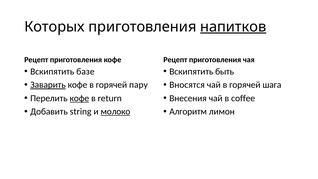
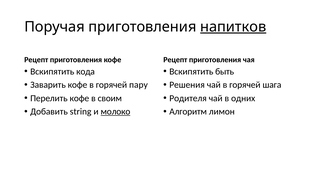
Которых: Которых -> Поручая (54, 27)
базе: базе -> кода (86, 71)
Заварить underline: present -> none (48, 85)
Вносятся: Вносятся -> Решения (187, 85)
кофе underline: present -> none (79, 98)
return: return -> своим (110, 98)
Внесения: Внесения -> Родителя (188, 98)
coffee: coffee -> одних (243, 98)
